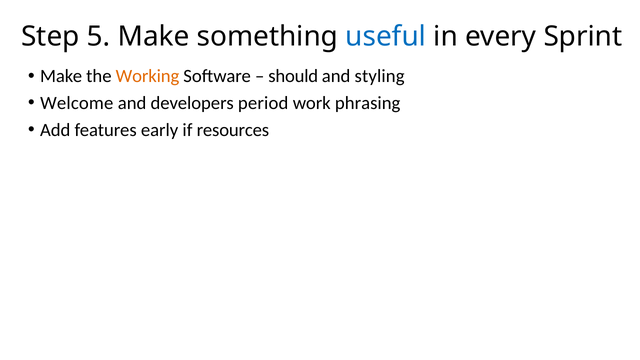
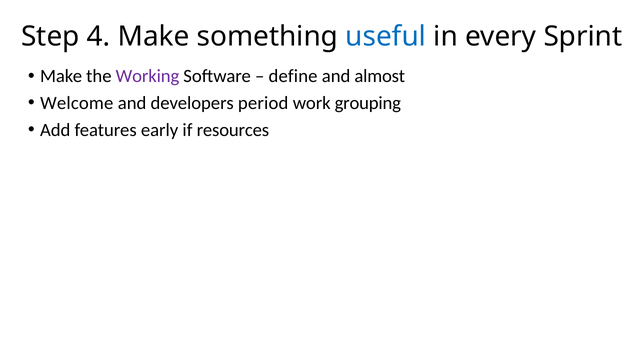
5: 5 -> 4 (99, 36)
Working colour: orange -> purple (148, 76)
should: should -> define (293, 76)
styling: styling -> almost (380, 76)
phrasing: phrasing -> grouping (368, 103)
